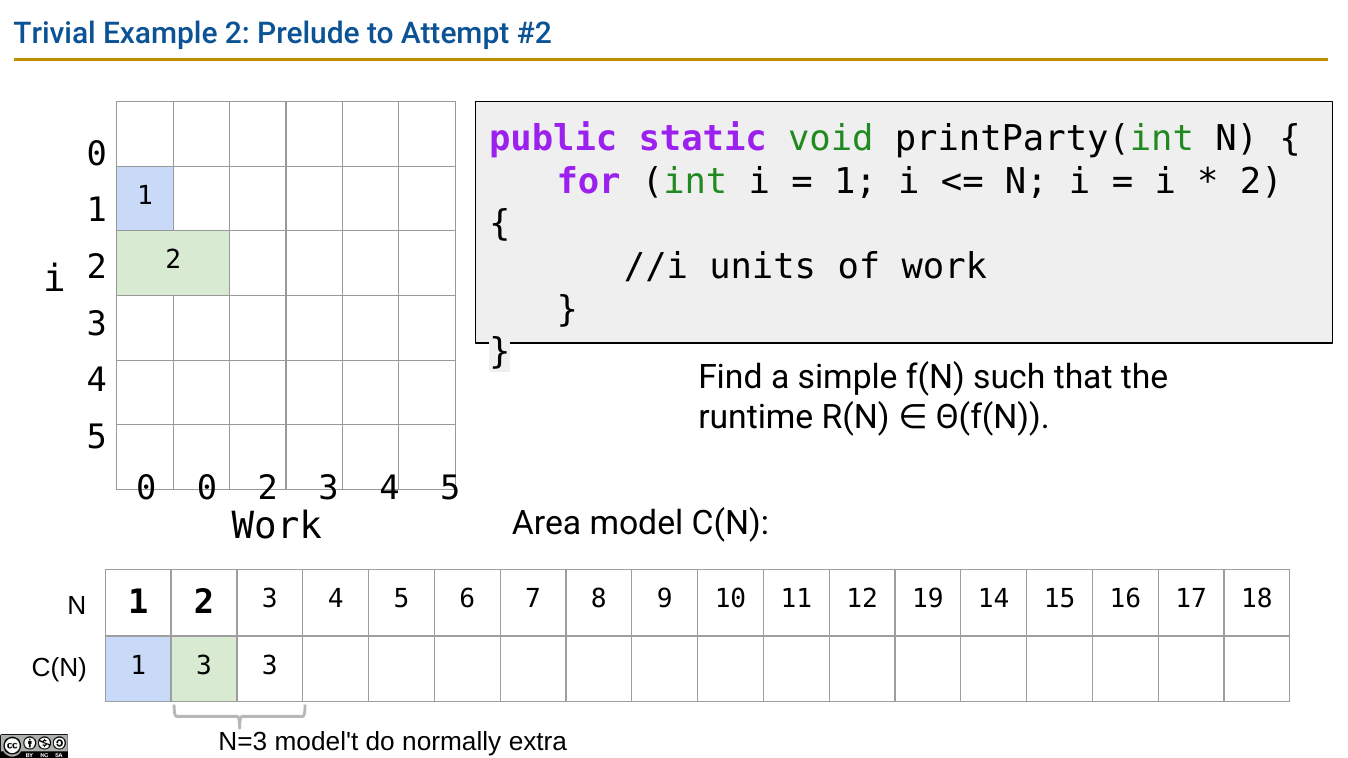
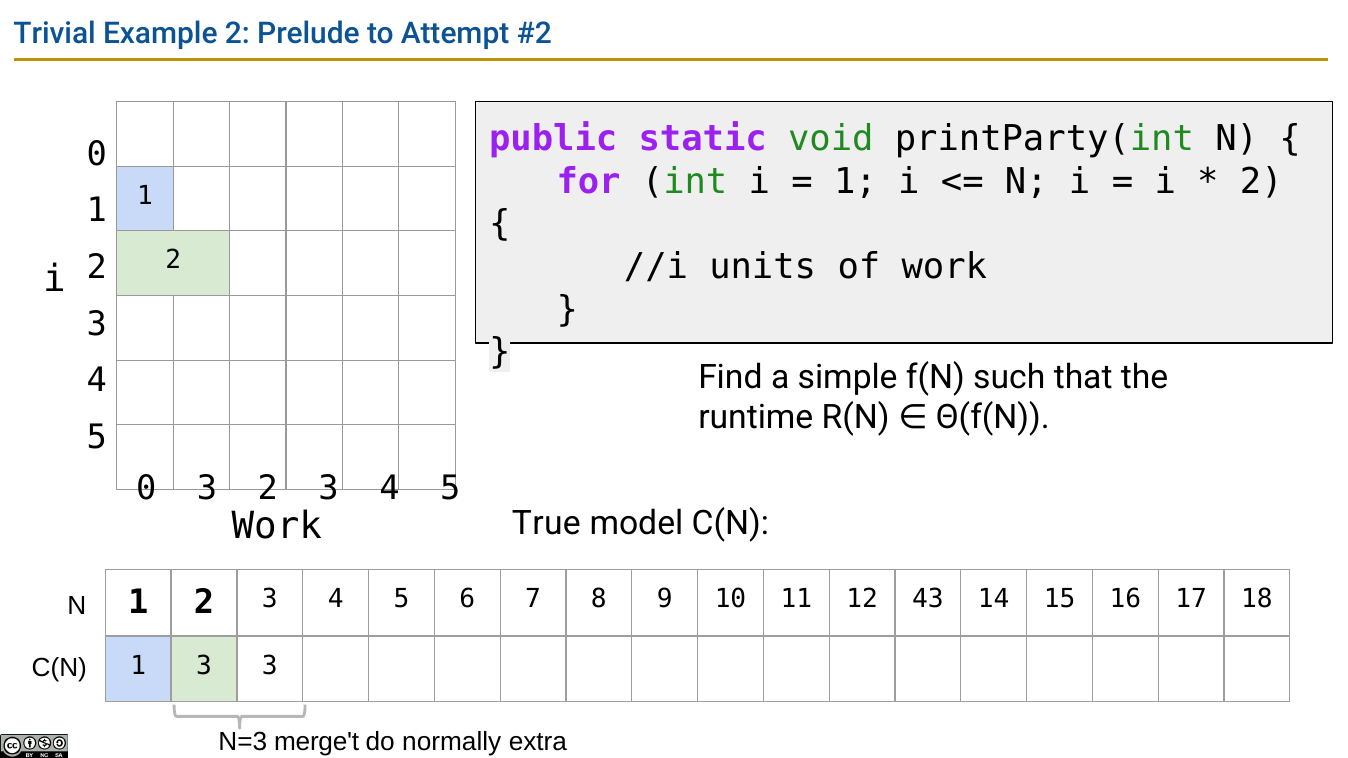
0 0: 0 -> 3 (207, 488)
Area: Area -> True (546, 524)
19: 19 -> 43 (928, 599)
model't: model't -> merge't (317, 742)
